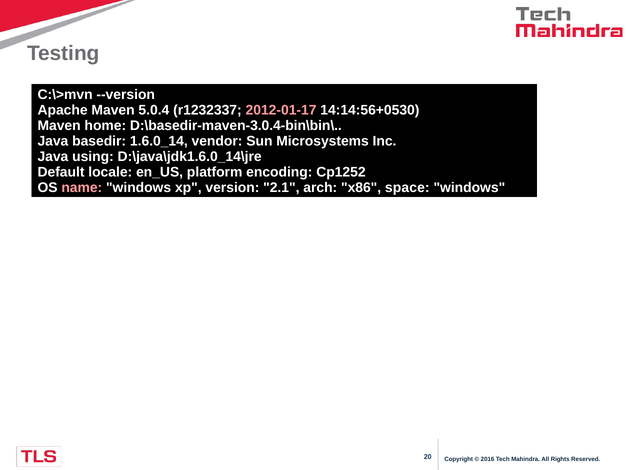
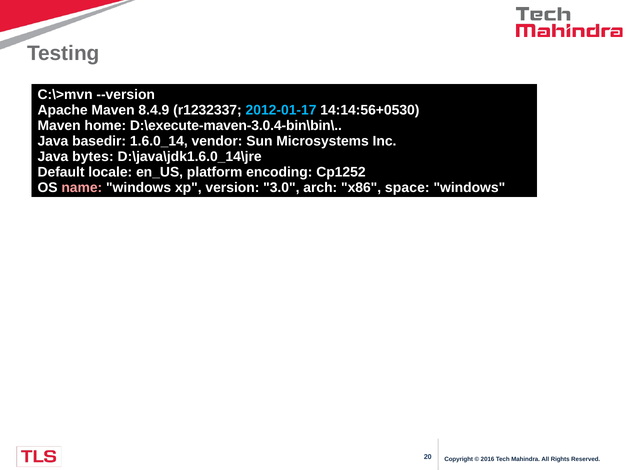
5.0.4: 5.0.4 -> 8.4.9 (154, 110)
2012-01-17 colour: pink -> light blue (281, 110)
D:\basedir-maven-3.0.4-bin\bin\: D:\basedir-maven-3.0.4-bin\bin\ -> D:\execute-maven-3.0.4-bin\bin\ (236, 125)
using: using -> bytes (93, 156)
2.1: 2.1 -> 3.0 (281, 187)
